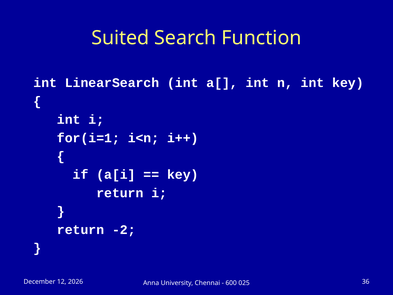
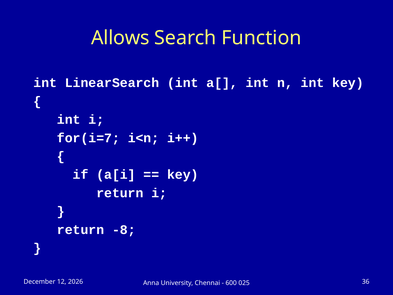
Suited: Suited -> Allows (120, 38)
for(i=1: for(i=1 -> for(i=7 (88, 138)
-2: -2 -> -8 (124, 229)
